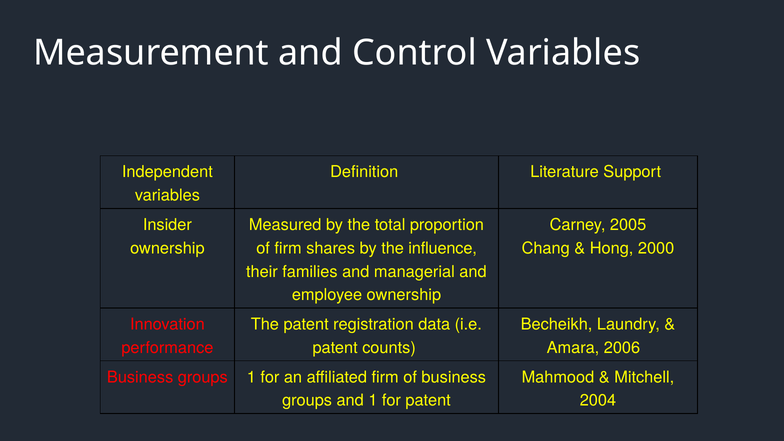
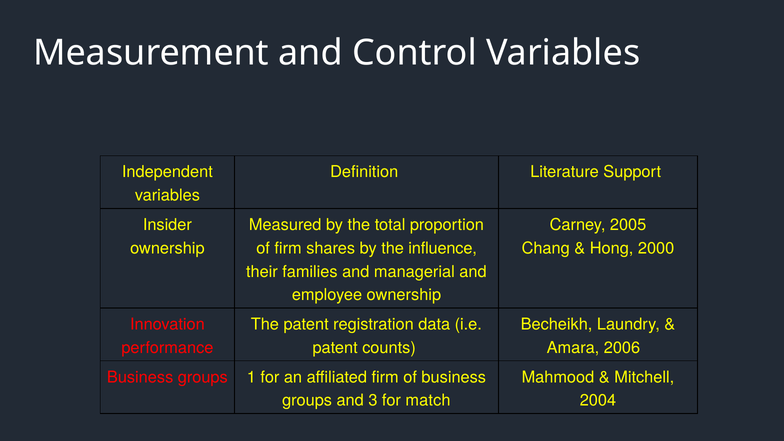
and 1: 1 -> 3 (373, 401)
for patent: patent -> match (428, 401)
